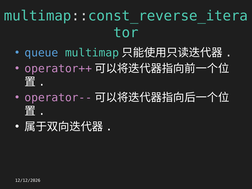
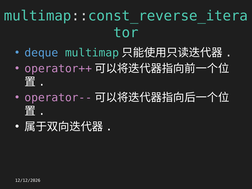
queue: queue -> deque (41, 53)
